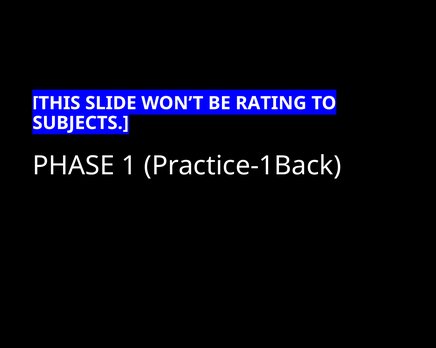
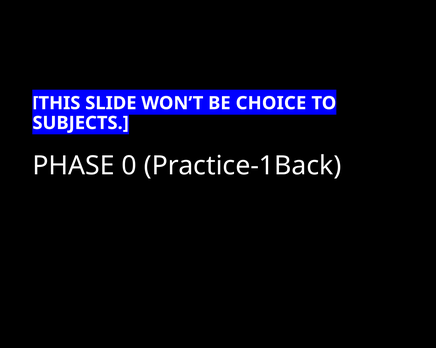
RATING: RATING -> CHOICE (271, 103)
1: 1 -> 0 (129, 166)
